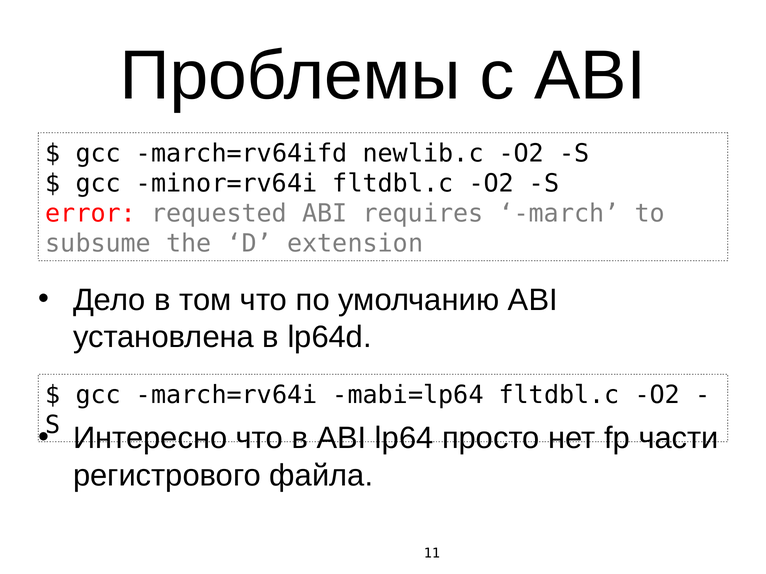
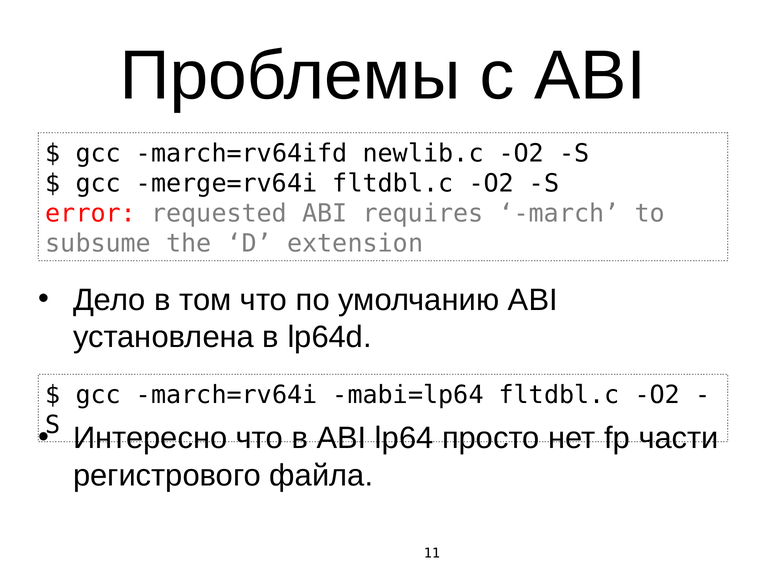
minor=rv64i: minor=rv64i -> merge=rv64i (227, 184)
